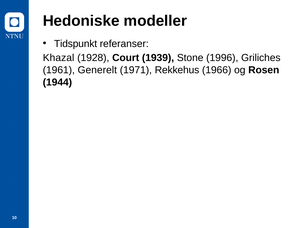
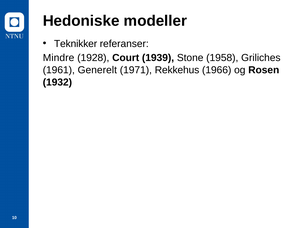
Tidspunkt: Tidspunkt -> Teknikker (76, 44)
Khazal: Khazal -> Mindre (59, 58)
1996: 1996 -> 1958 (222, 58)
1944: 1944 -> 1932 (57, 82)
